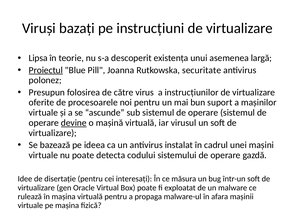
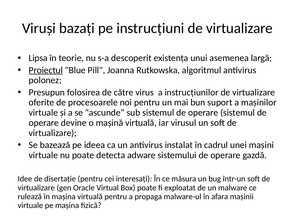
securitate: securitate -> algoritmul (202, 70)
devine underline: present -> none (74, 123)
codului: codului -> adware (141, 155)
